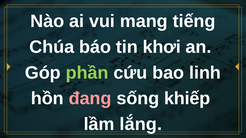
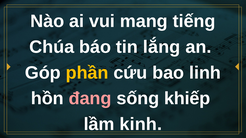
khơi: khơi -> lắng (162, 47)
phần colour: light green -> yellow (87, 73)
lắng: lắng -> kinh (141, 125)
